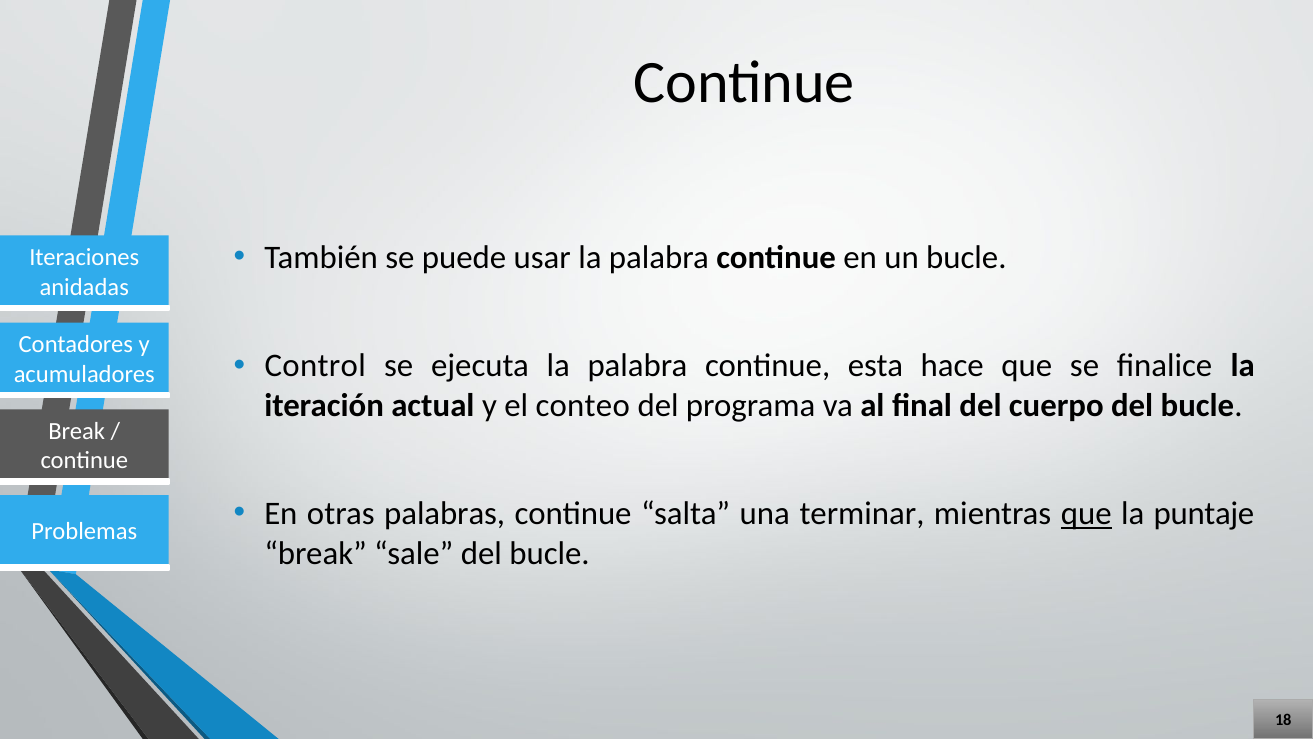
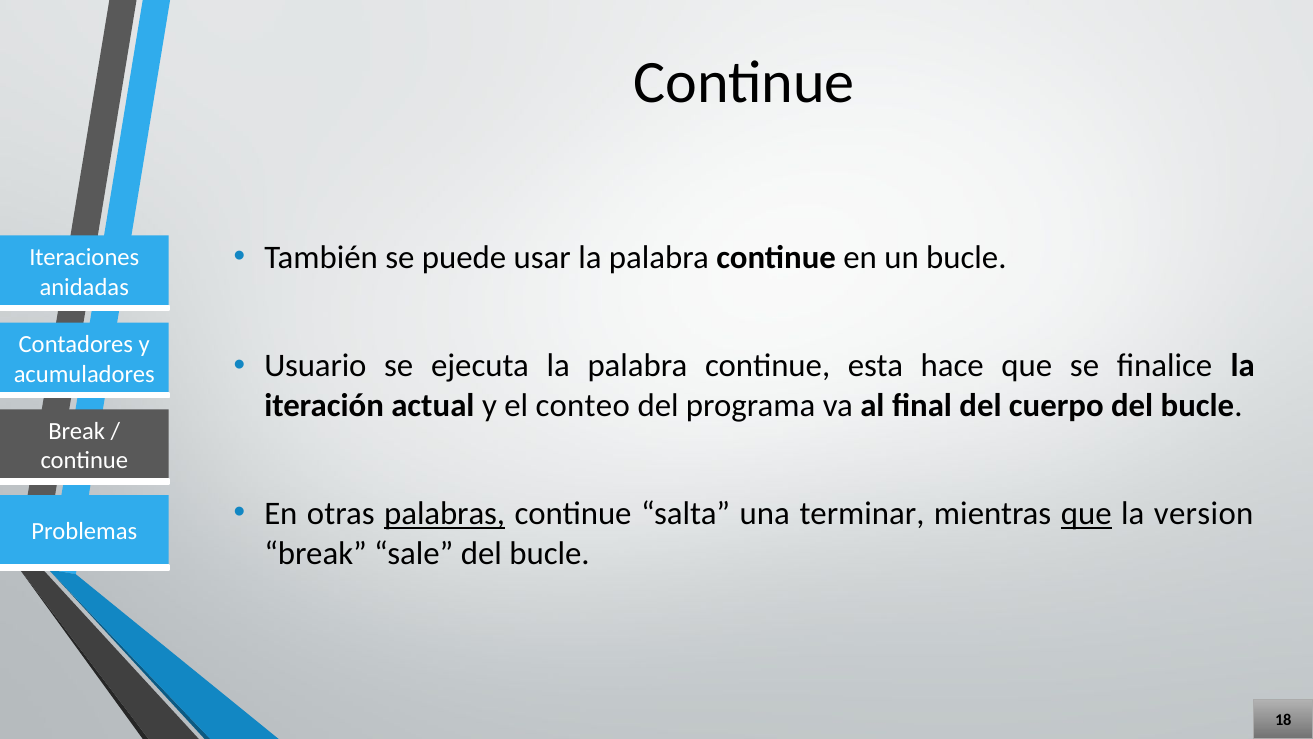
Control: Control -> Usuario (315, 366)
palabras underline: none -> present (445, 514)
puntaje: puntaje -> version (1204, 514)
